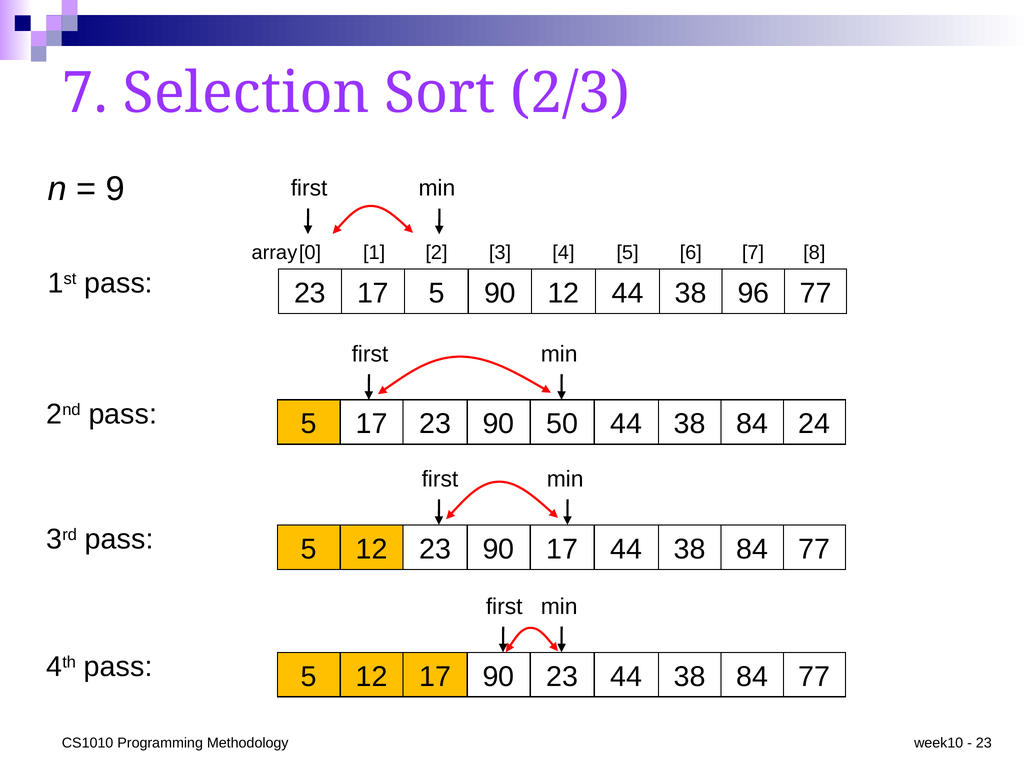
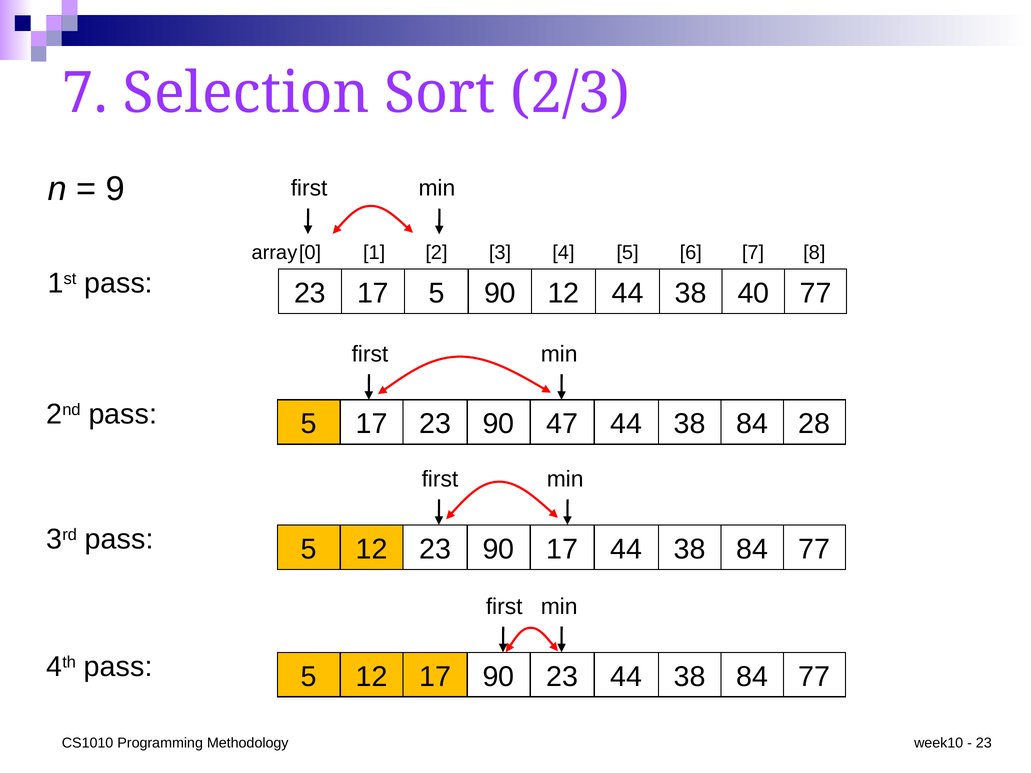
96: 96 -> 40 (753, 293)
50: 50 -> 47 (562, 424)
24: 24 -> 28 (814, 424)
